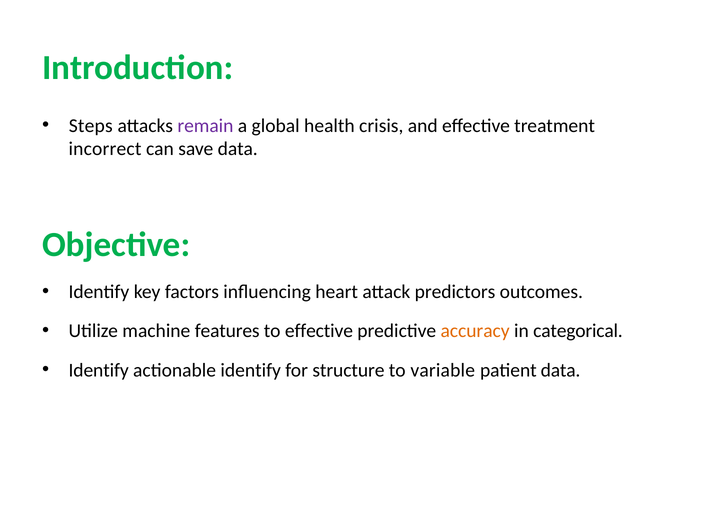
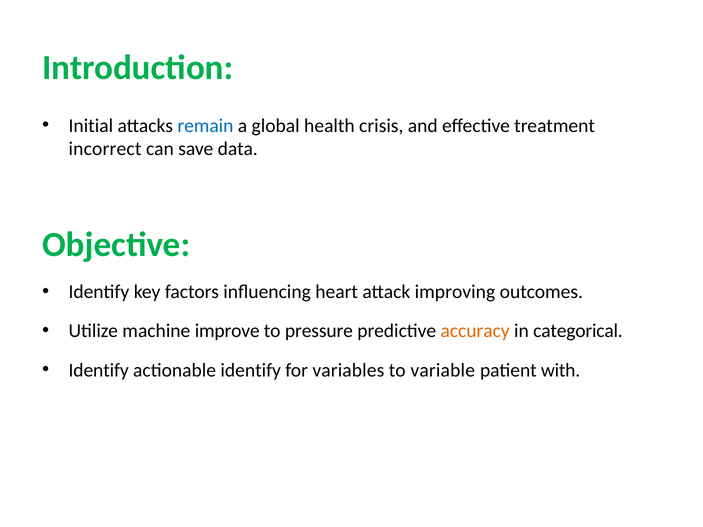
Steps: Steps -> Initial (91, 126)
remain colour: purple -> blue (205, 126)
predictors: predictors -> improving (455, 292)
features: features -> improve (227, 331)
to effective: effective -> pressure (319, 331)
structure: structure -> variables (348, 370)
patient data: data -> with (561, 370)
